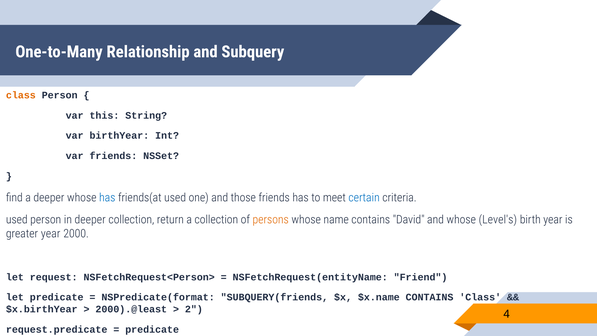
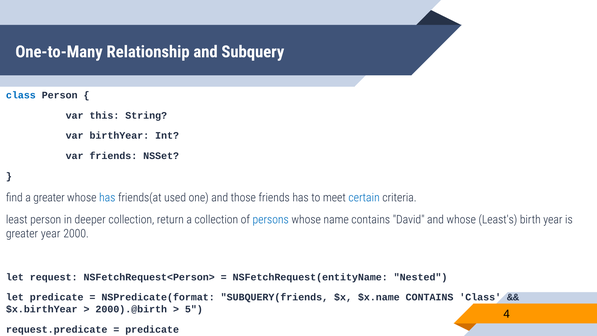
class colour: orange -> blue (21, 95)
a deeper: deeper -> greater (49, 197)
used: used -> least (17, 220)
persons colour: orange -> blue (271, 220)
Level's: Level's -> Least's (498, 220)
Friend: Friend -> Nested (421, 277)
2000).@least: 2000).@least -> 2000).@birth (131, 309)
2: 2 -> 5 (194, 309)
